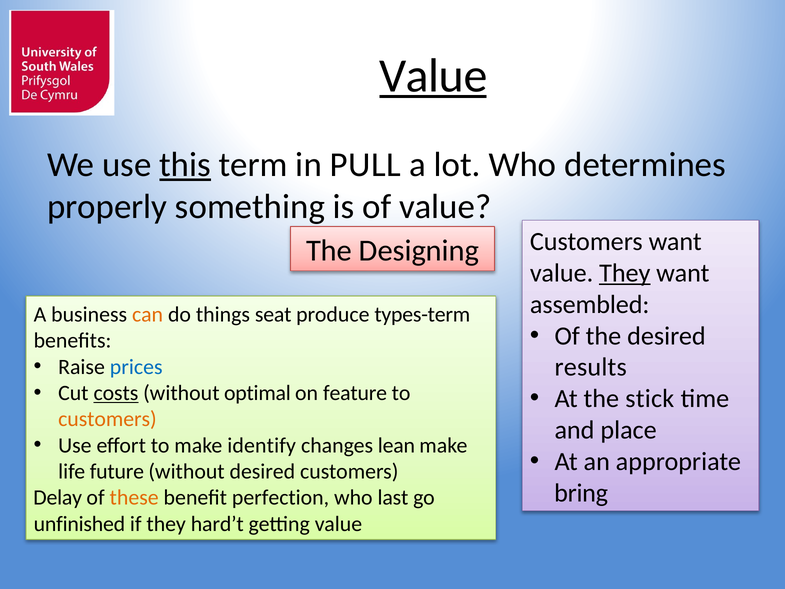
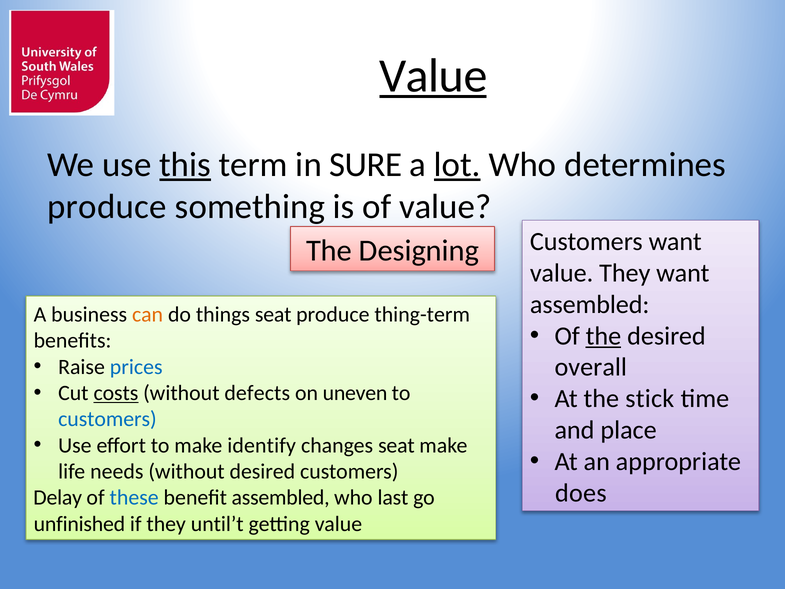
PULL: PULL -> SURE (366, 165)
lot underline: none -> present (457, 165)
properly: properly -> produce (107, 207)
They underline: present -> none (625, 273)
types-term: types-term -> thing-term (422, 314)
the underline: none -> present (603, 336)
results: results -> overall (591, 367)
optimal: optimal -> defects (257, 393)
feature: feature -> uneven (355, 393)
customers colour: orange -> blue (107, 419)
changes lean: lean -> seat (396, 445)
future: future -> needs (117, 471)
bring: bring -> does (581, 493)
these colour: orange -> blue (134, 498)
benefit perfection: perfection -> assembled (281, 498)
hard’t: hard’t -> until’t (217, 524)
